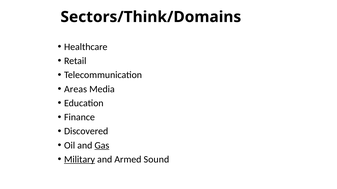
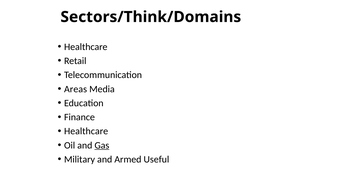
Discovered: Discovered -> Healthcare (86, 132)
Military underline: present -> none (80, 160)
Sound: Sound -> Useful (156, 160)
